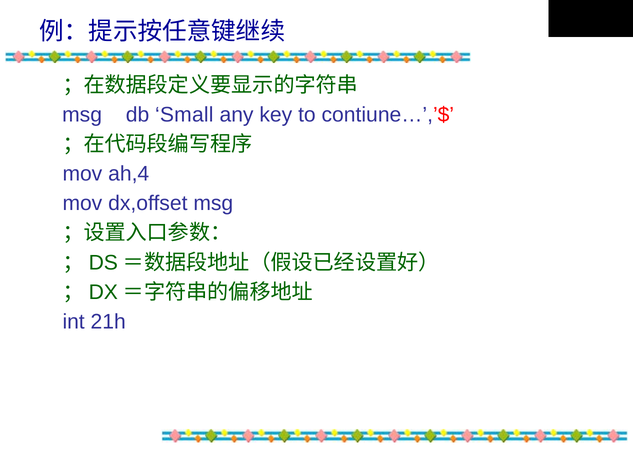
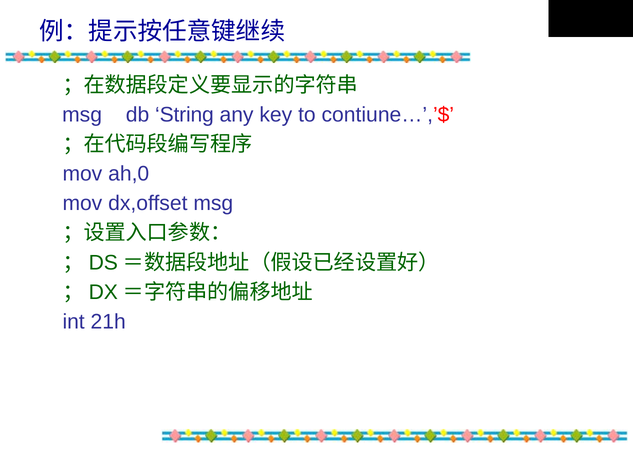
Small: Small -> String (184, 115)
ah,4: ah,4 -> ah,0 (129, 174)
